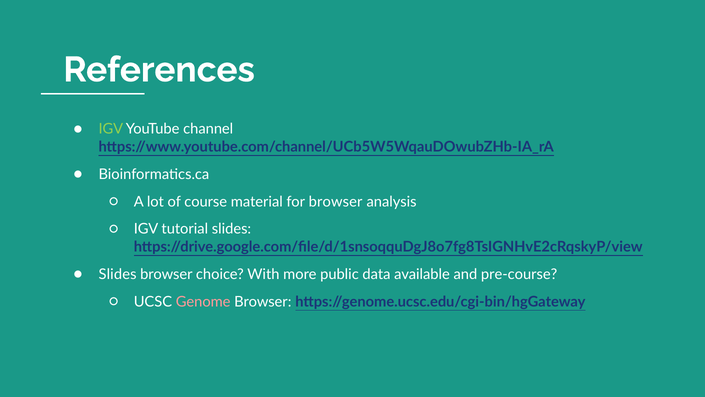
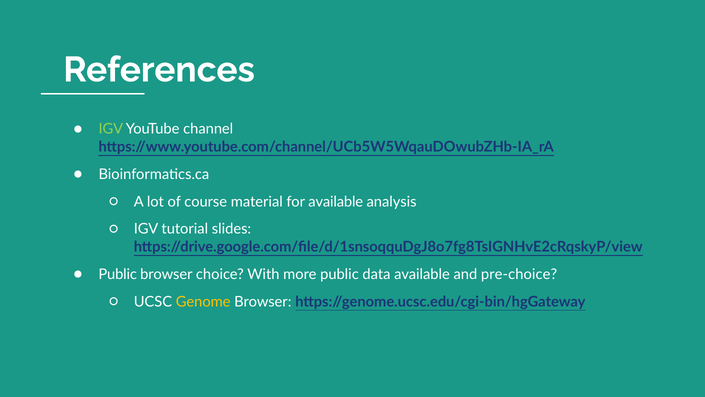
for browser: browser -> available (336, 201)
Slides: Slides -> Public (118, 274)
pre-course: pre-course -> pre-choice (519, 274)
Genome colour: pink -> yellow (203, 301)
